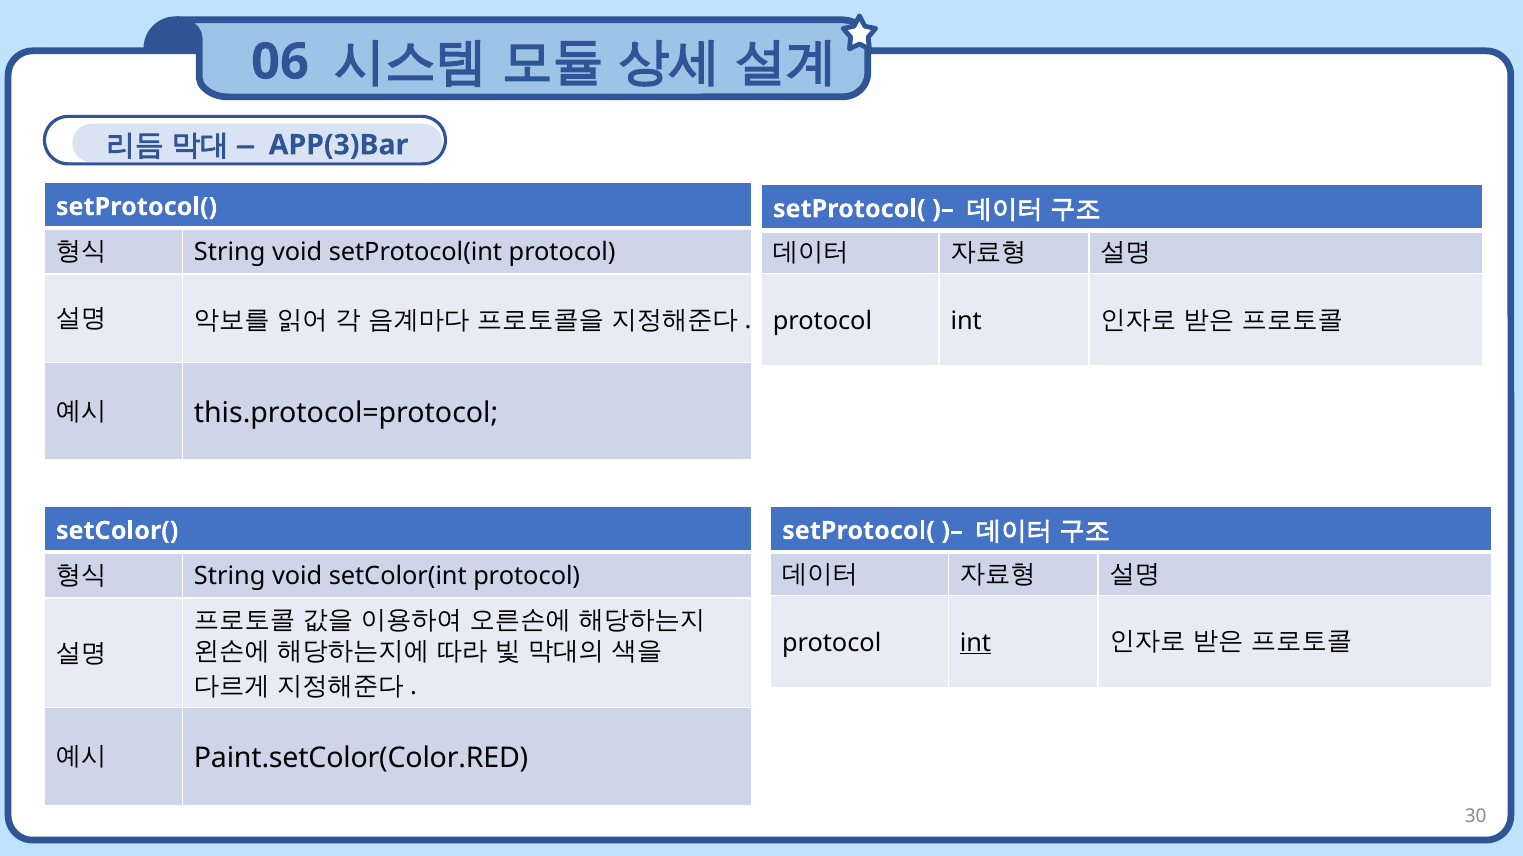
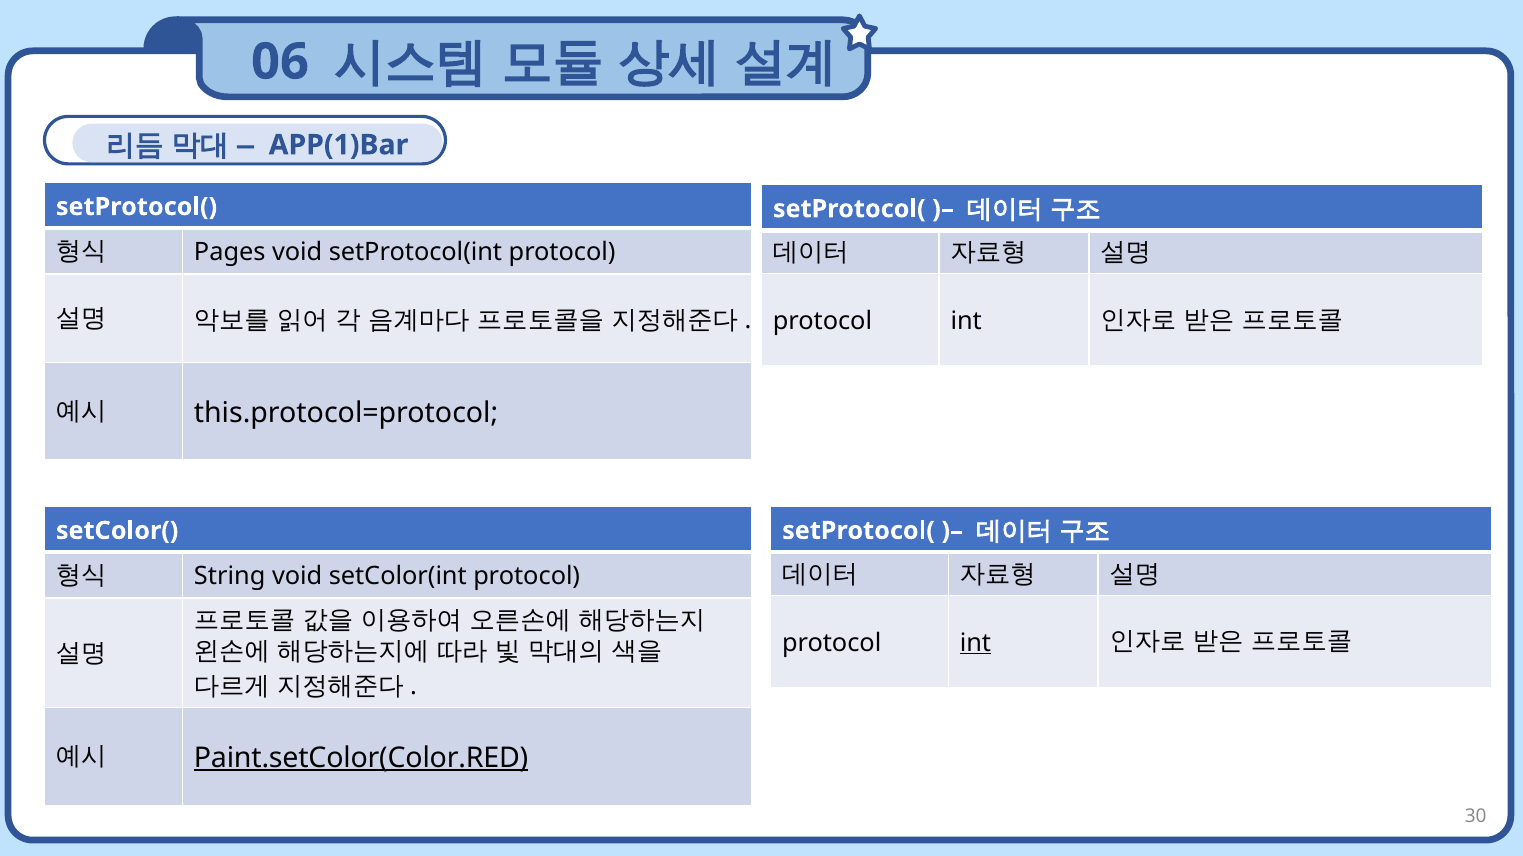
APP(3)Bar: APP(3)Bar -> APP(1)Bar (339, 145)
String: String -> Pages (230, 253)
Paint.setColor(Color.RED underline: none -> present (361, 758)
